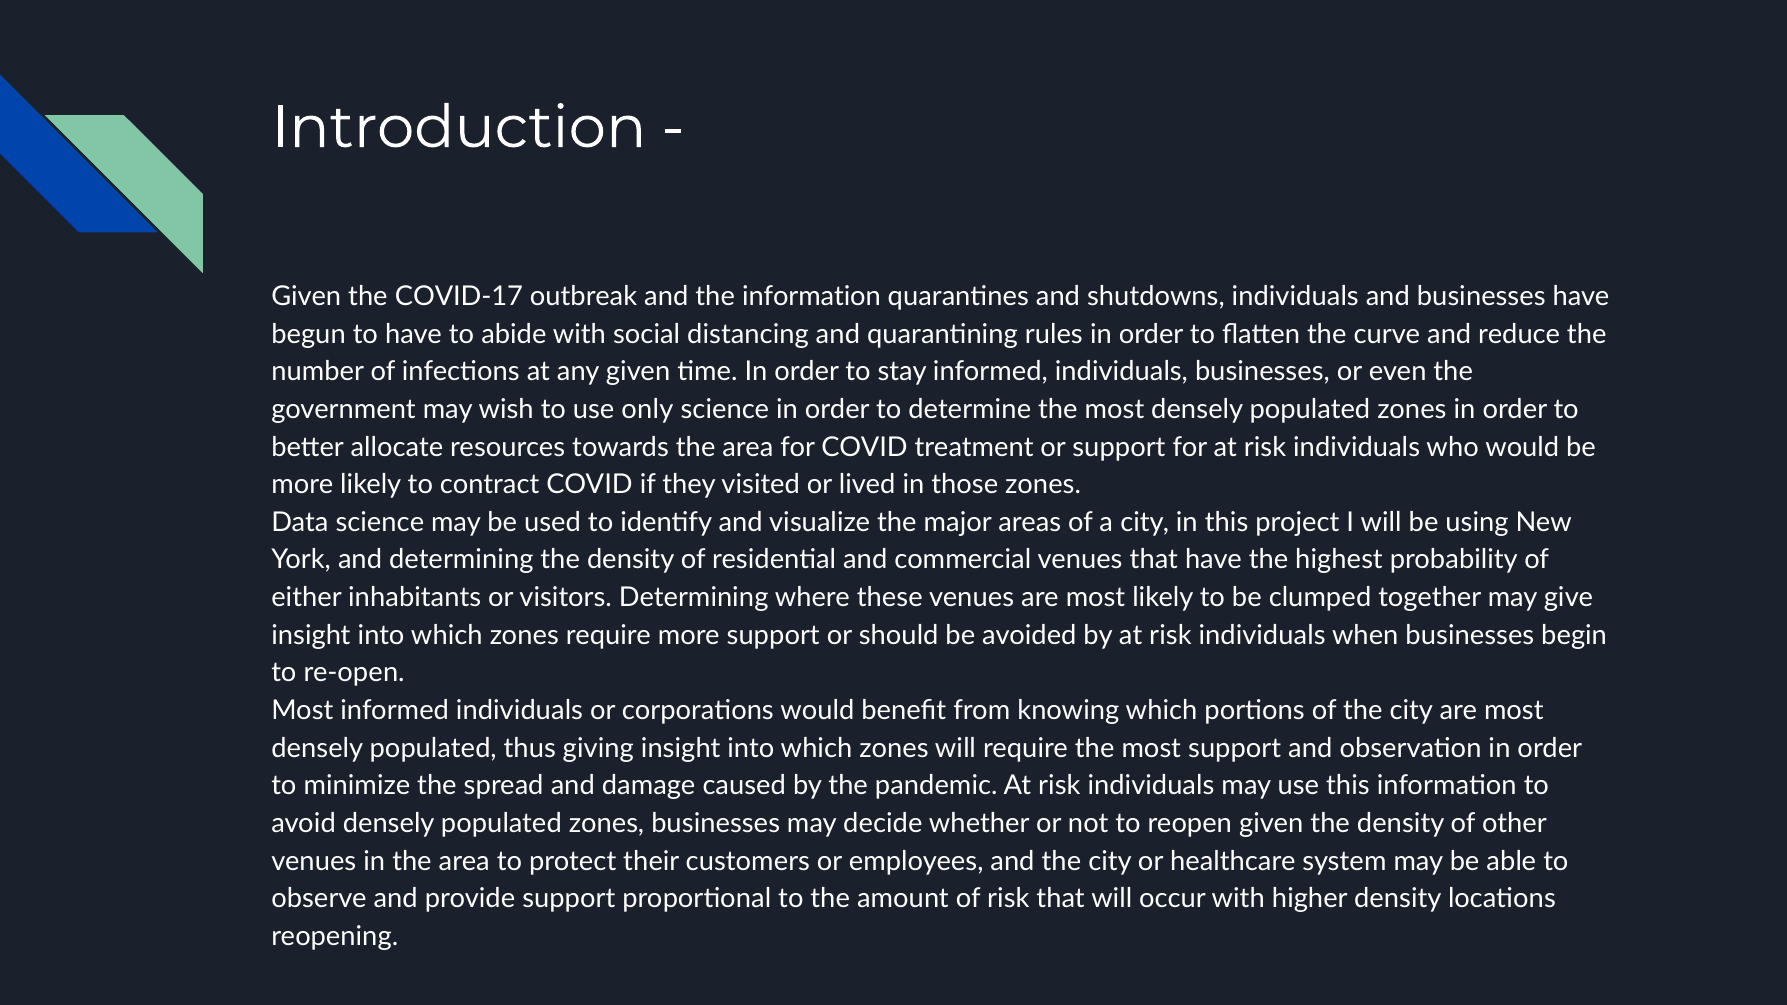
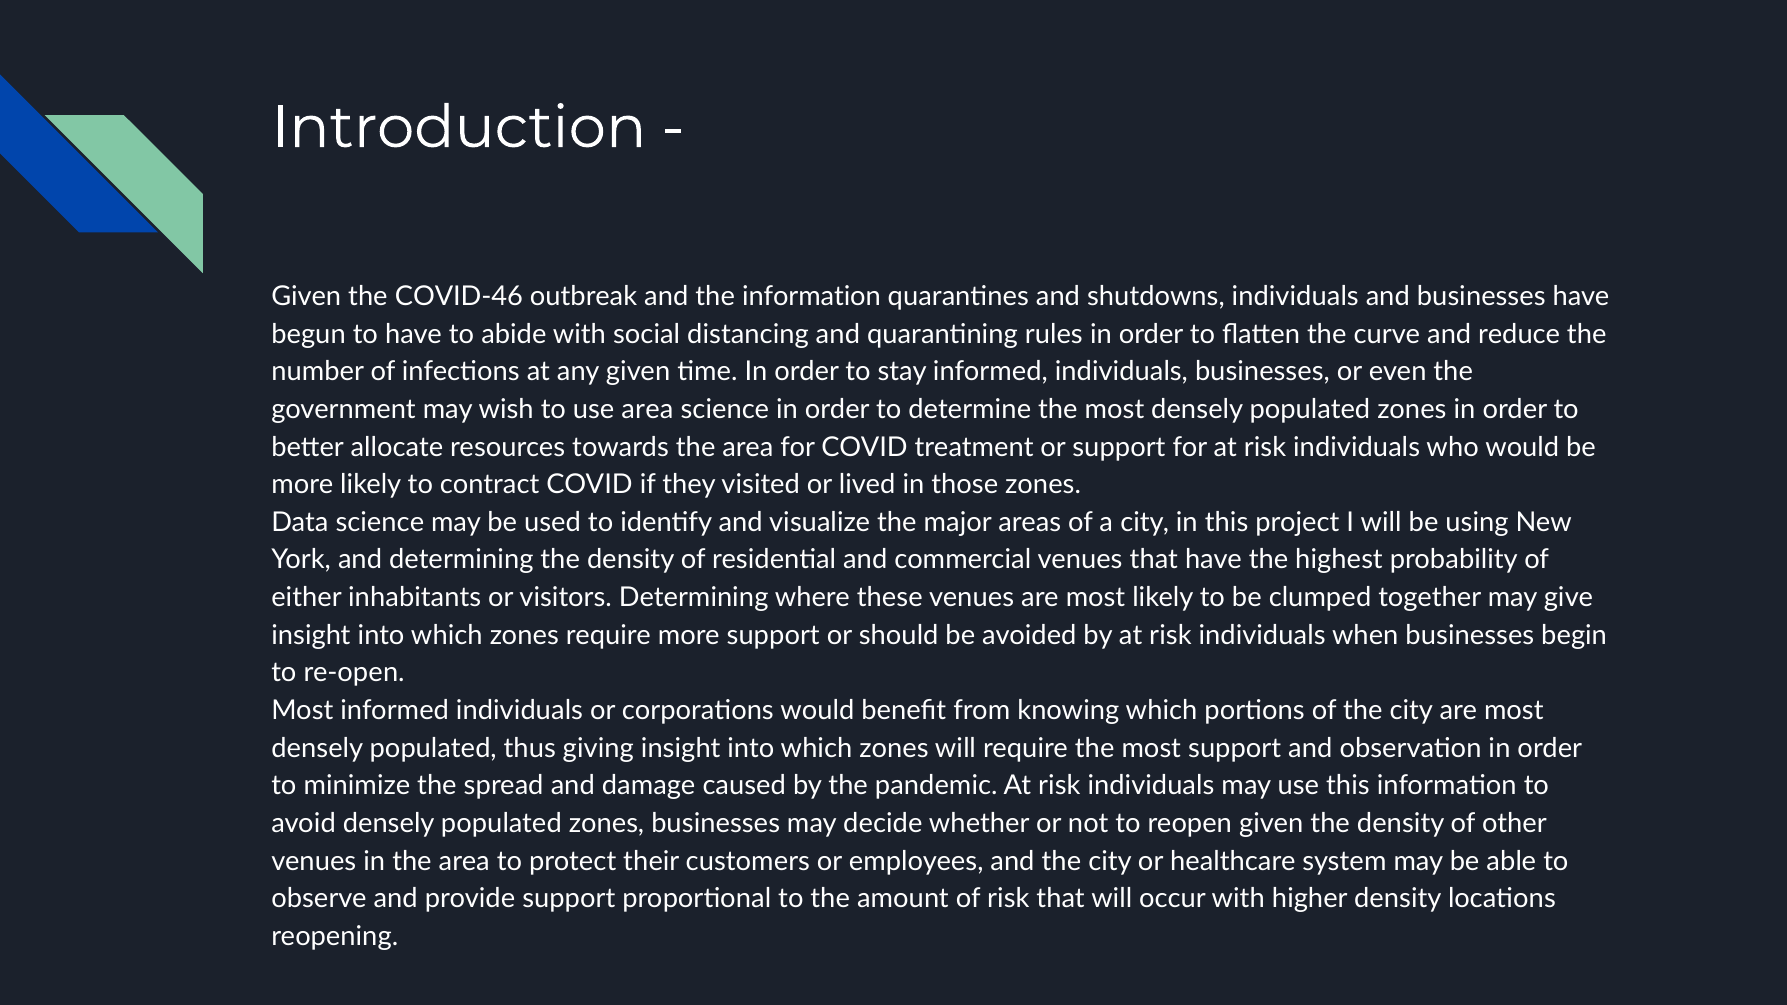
COVID-17: COVID-17 -> COVID-46 (459, 297)
use only: only -> area (647, 410)
